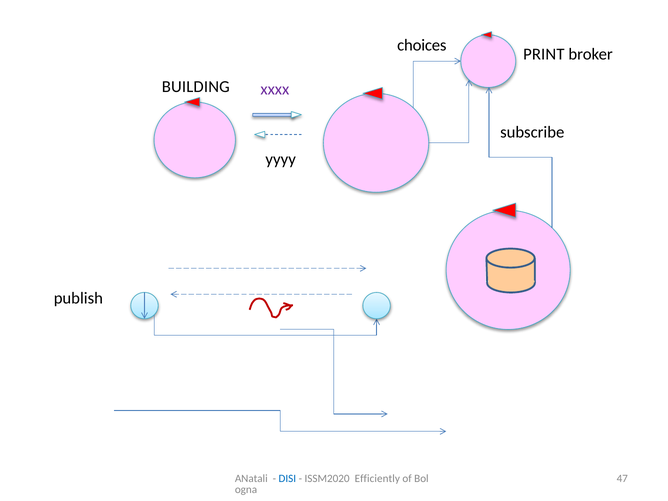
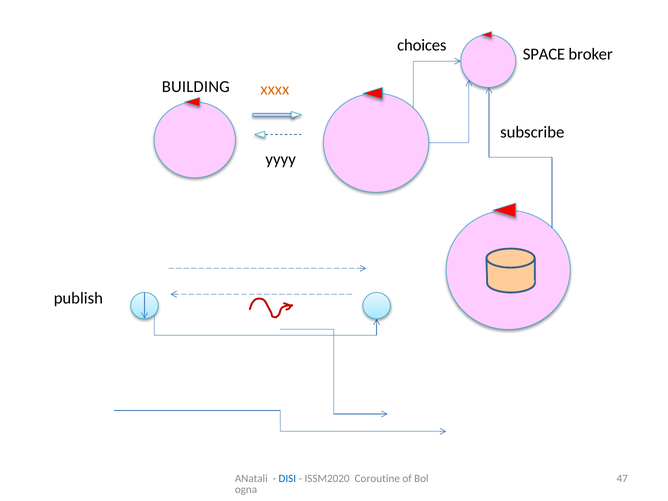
PRINT: PRINT -> SPACE (544, 54)
xxxx colour: purple -> orange (275, 89)
Efficiently: Efficiently -> Coroutine (377, 478)
